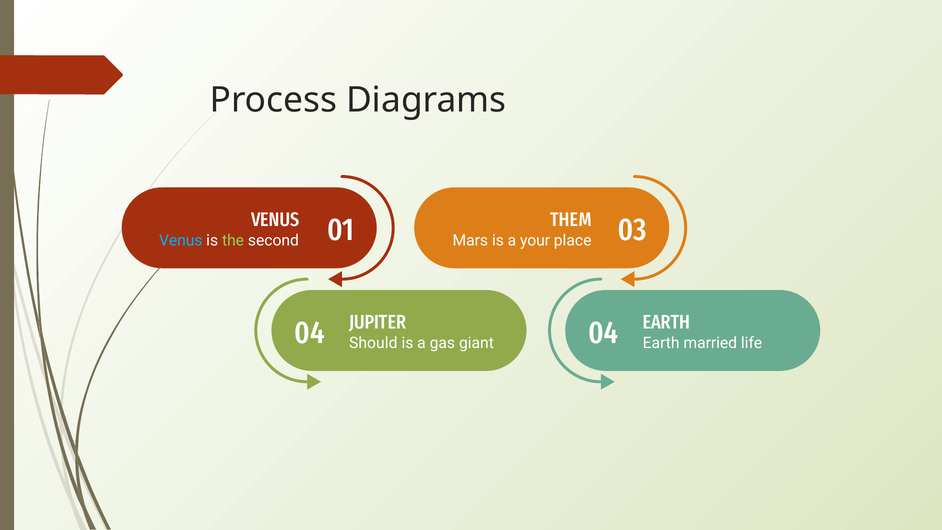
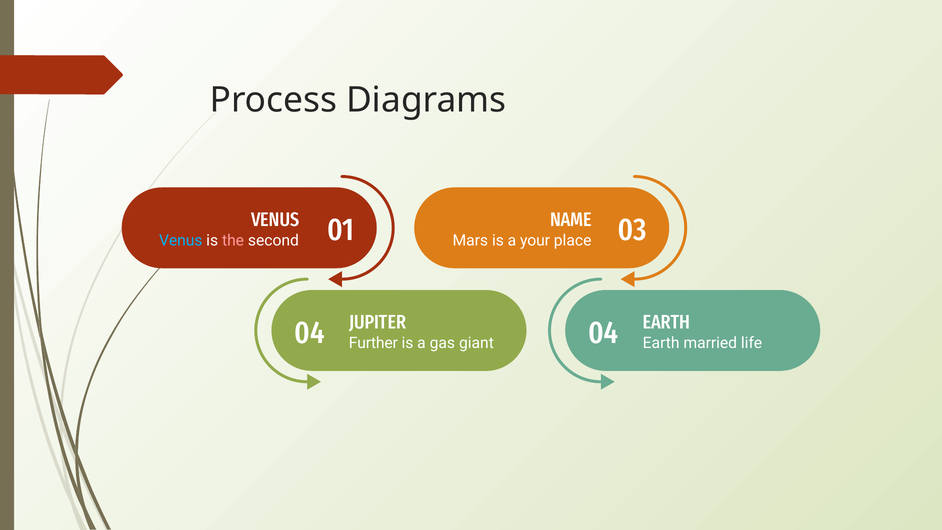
THEM: THEM -> NAME (571, 220)
the colour: light green -> pink (233, 241)
Should: Should -> Further (373, 343)
